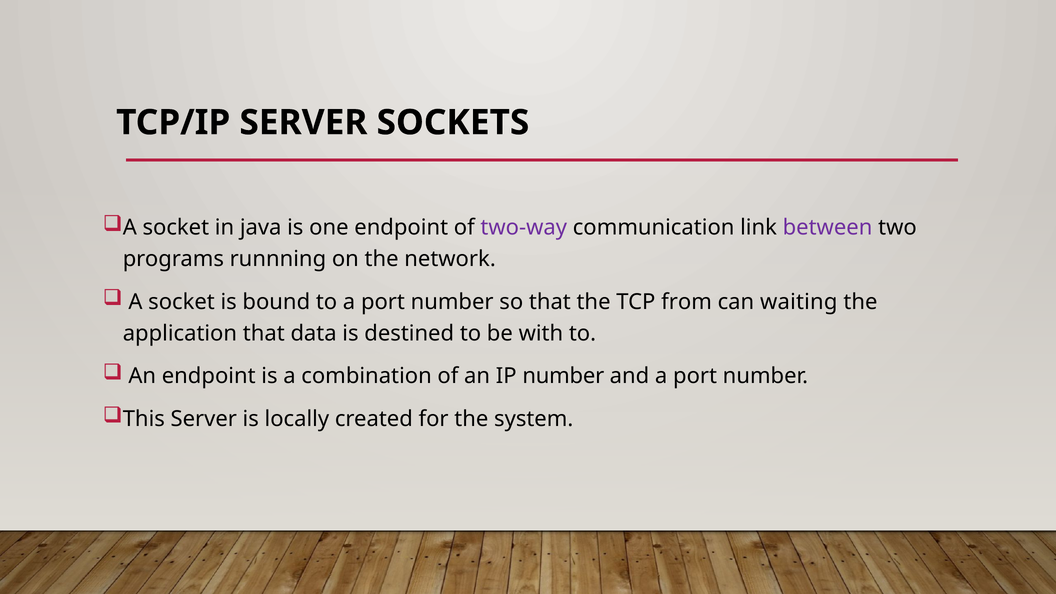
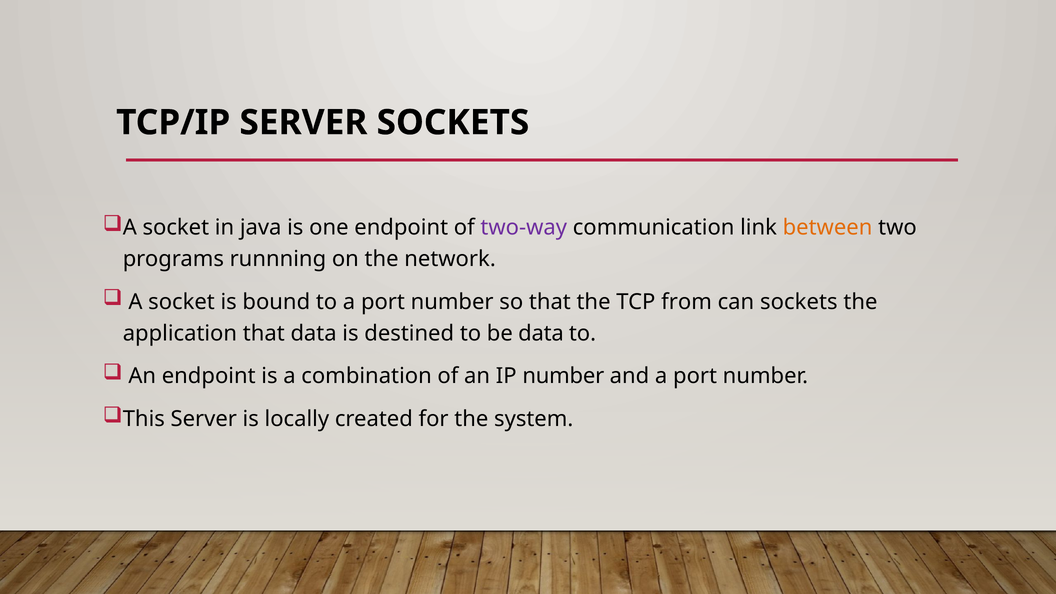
between colour: purple -> orange (828, 227)
can waiting: waiting -> sockets (799, 302)
be with: with -> data (541, 333)
